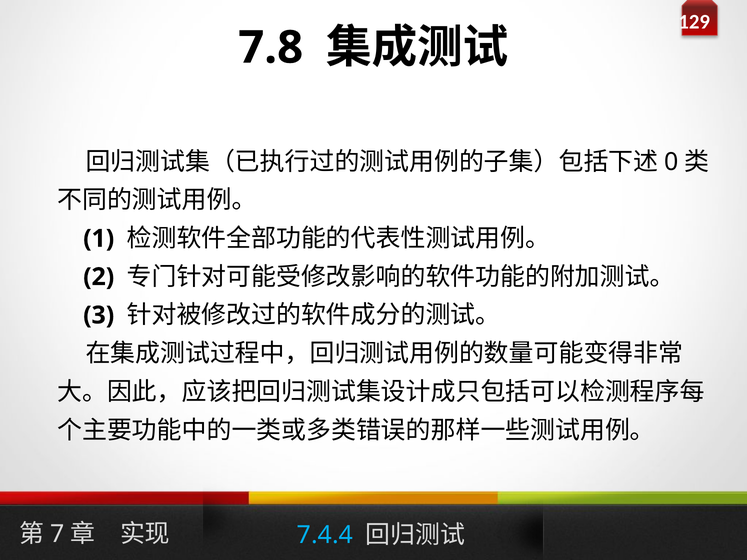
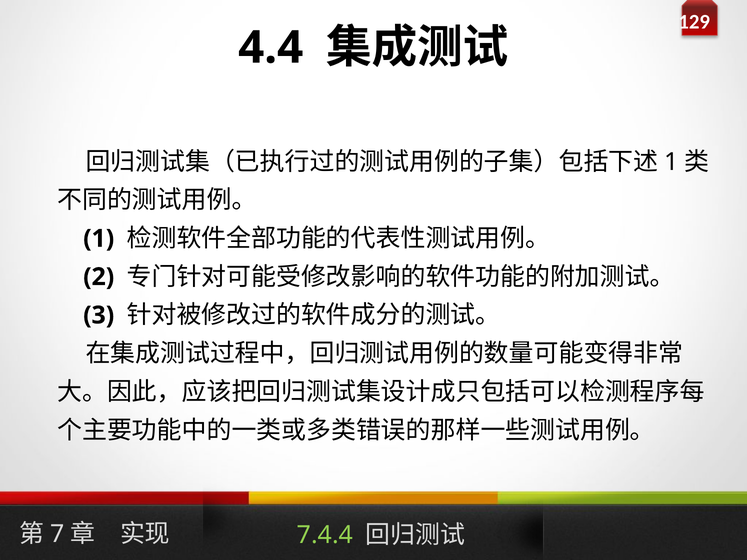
7.8: 7.8 -> 4.4 (271, 48)
0: 0 -> 1 (671, 162)
7.4.4 colour: light blue -> light green (325, 535)
